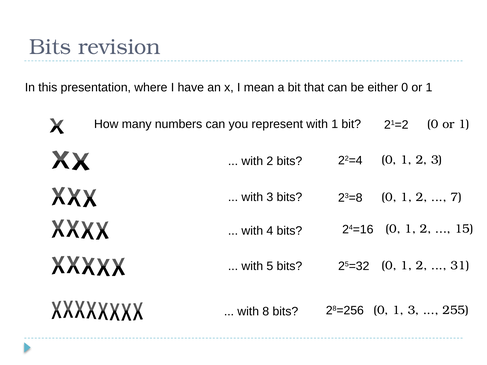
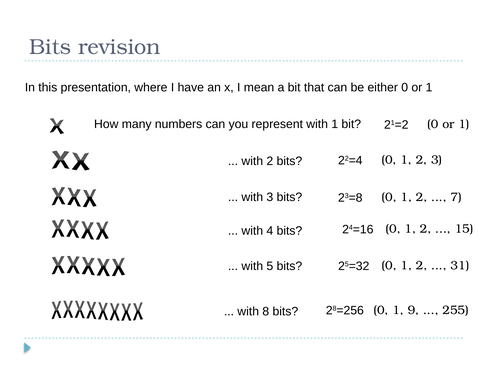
1 3: 3 -> 9 (413, 310)
